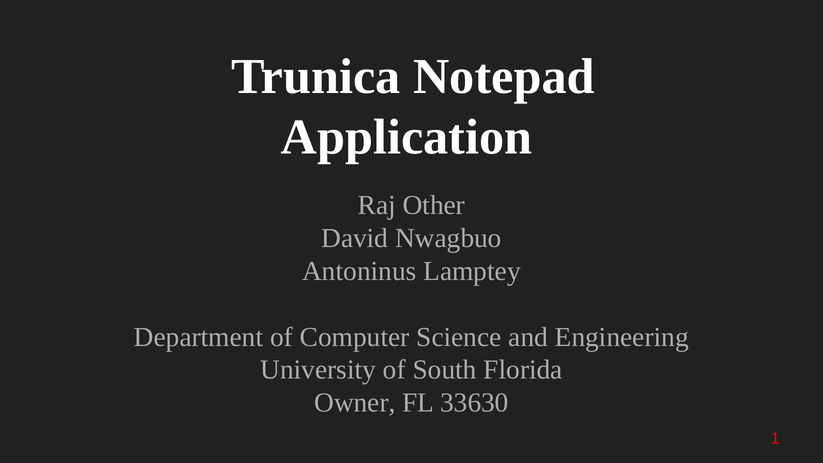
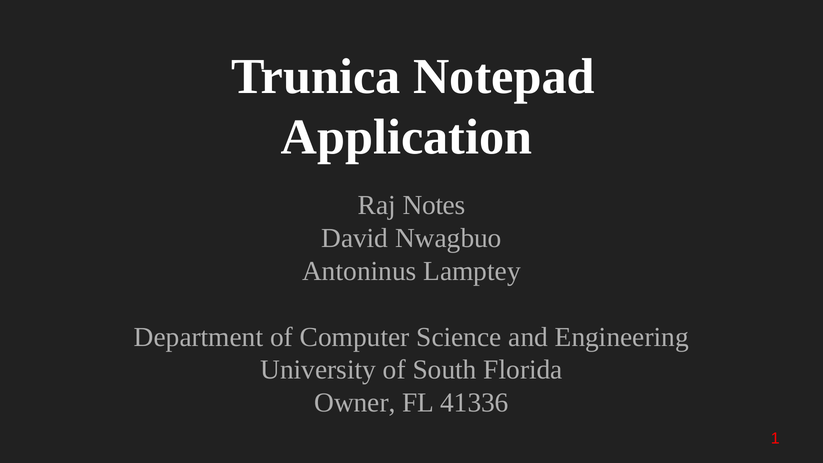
Other: Other -> Notes (434, 205)
33630: 33630 -> 41336 (474, 403)
